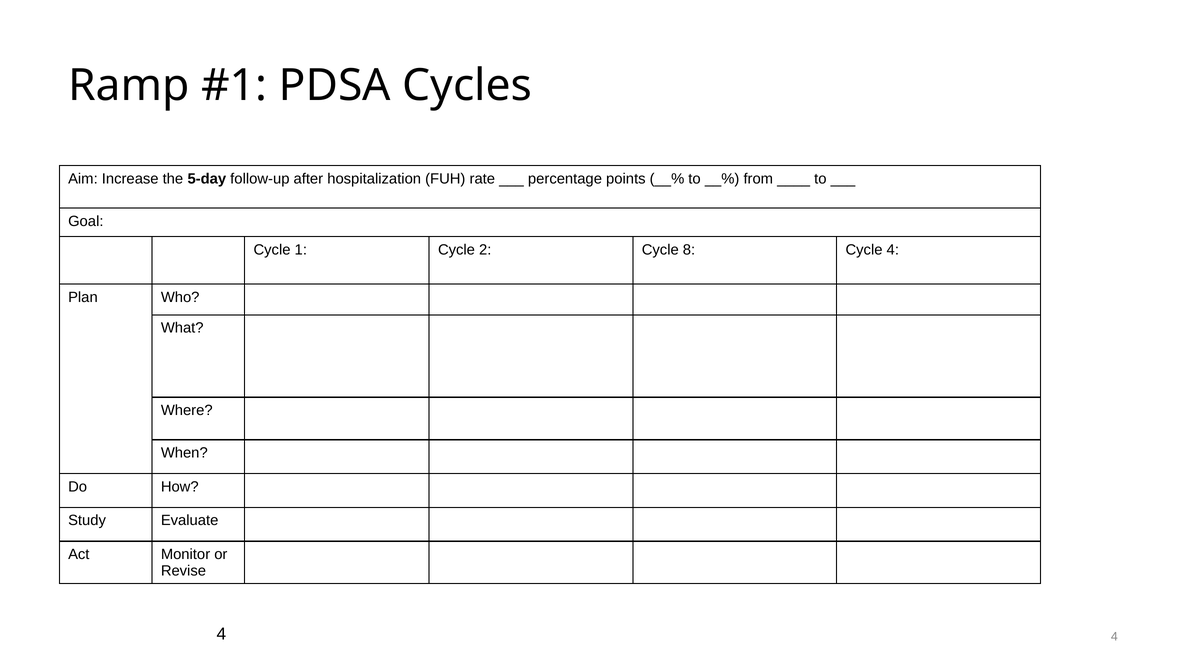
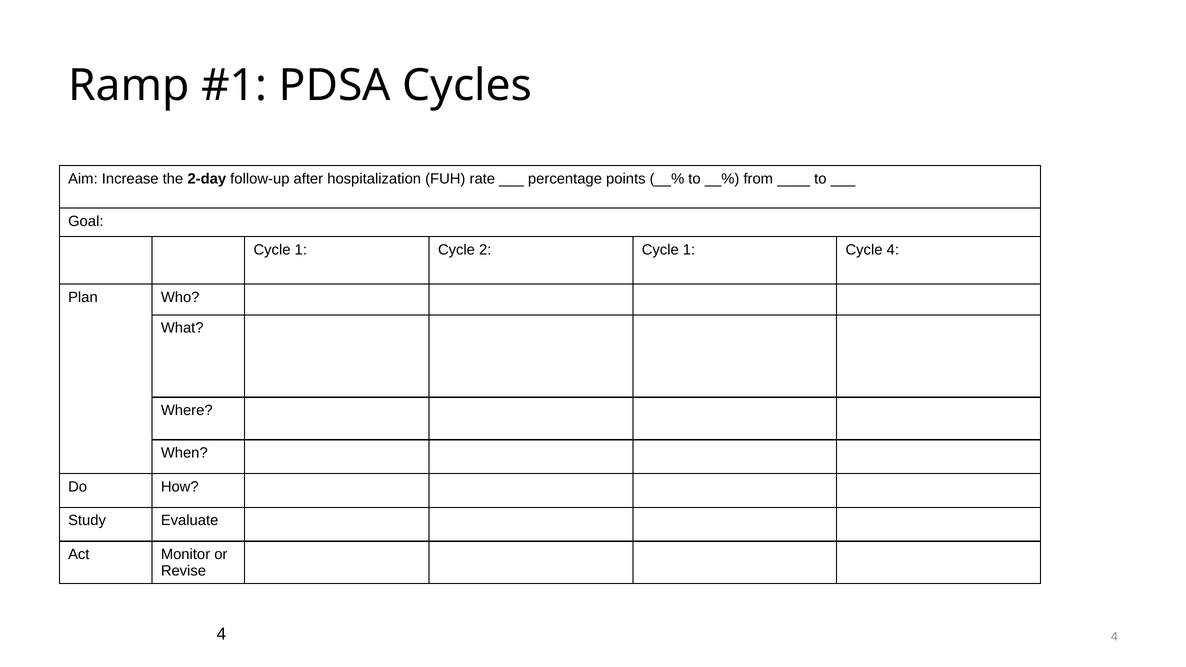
5-day: 5-day -> 2-day (207, 179)
2 Cycle 8: 8 -> 1 (689, 250)
